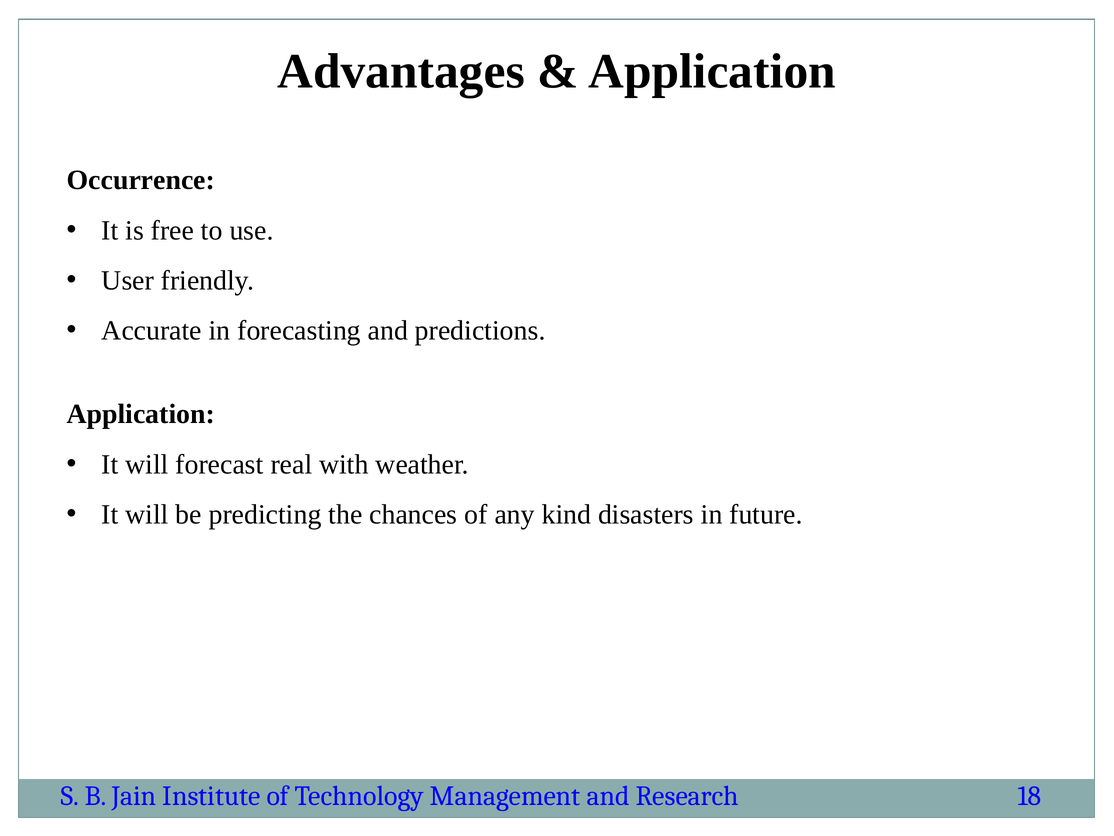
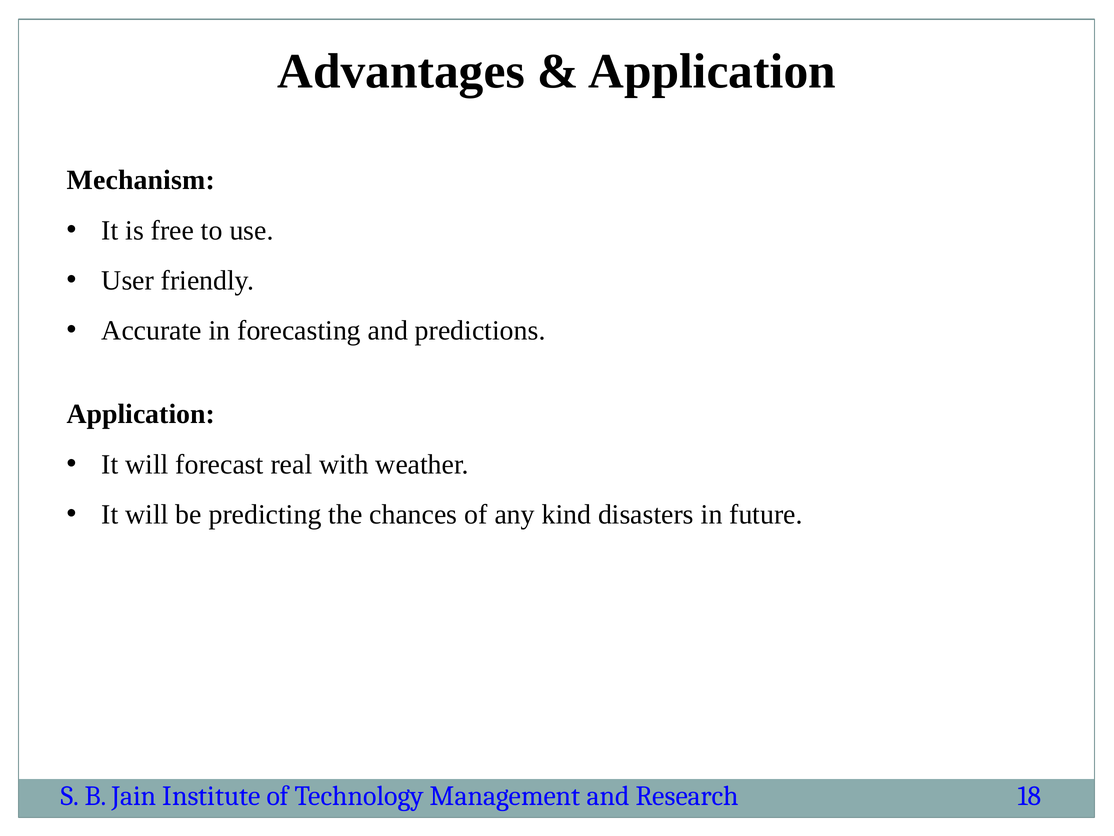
Occurrence: Occurrence -> Mechanism (141, 180)
